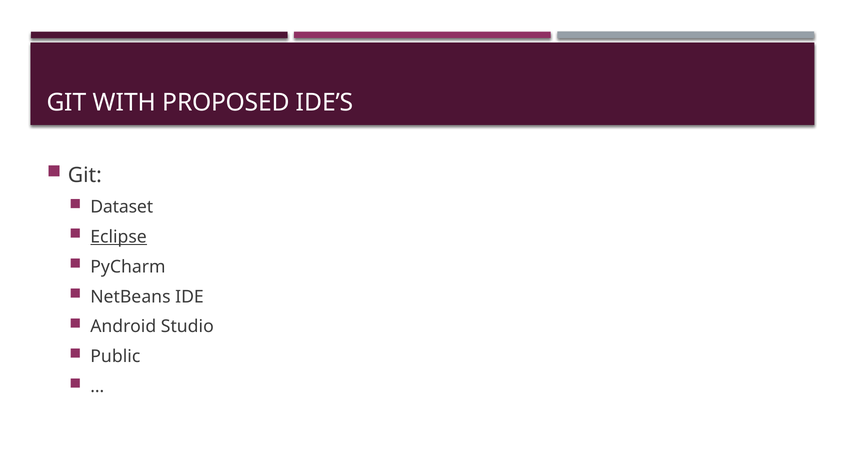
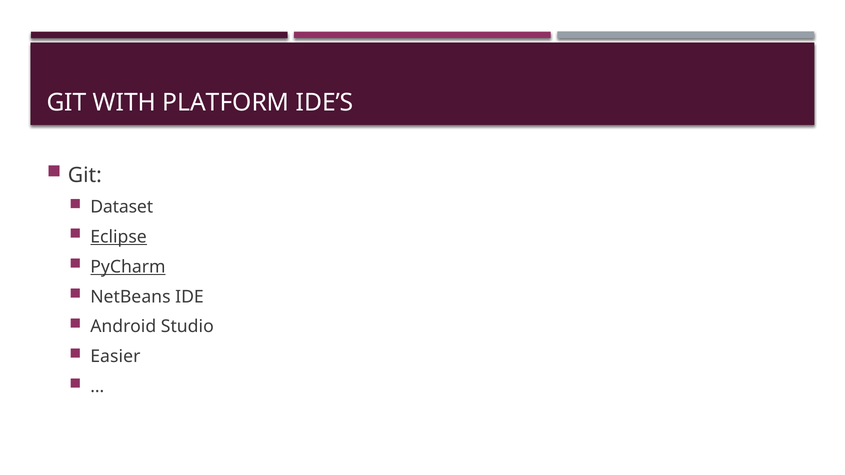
PROPOSED: PROPOSED -> PLATFORM (226, 103)
PyCharm underline: none -> present (128, 267)
Public: Public -> Easier (115, 357)
